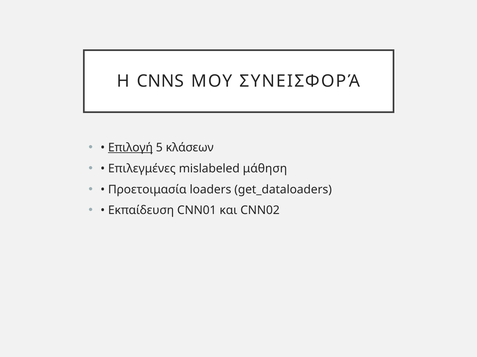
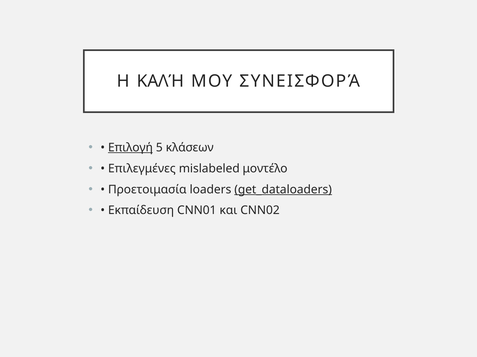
CNNS: CNNS -> ΚΑΛΉ (160, 81)
μάθηση: μάθηση -> μοντέλο (265, 169)
get_dataloaders underline: none -> present (283, 190)
